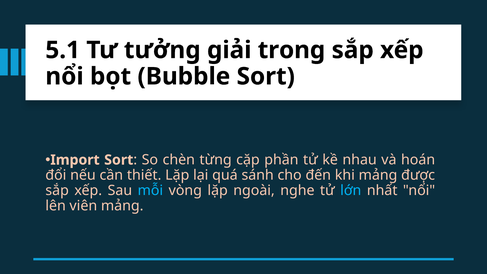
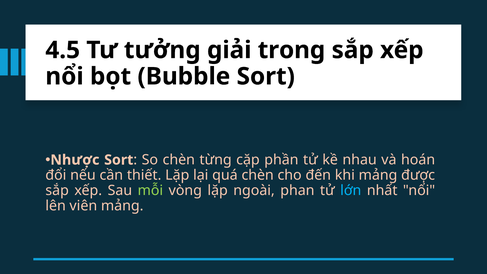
5.1: 5.1 -> 4.5 (63, 50)
Import: Import -> Nhược (75, 160)
quá sánh: sánh -> chèn (258, 175)
mỗi colour: light blue -> light green (150, 190)
nghe: nghe -> phan (297, 190)
